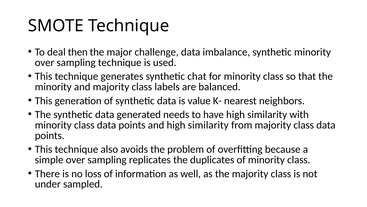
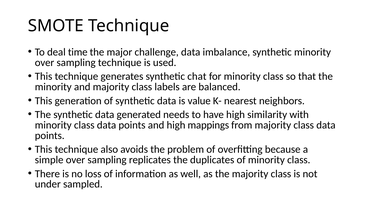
then: then -> time (78, 52)
and high similarity: similarity -> mappings (208, 125)
